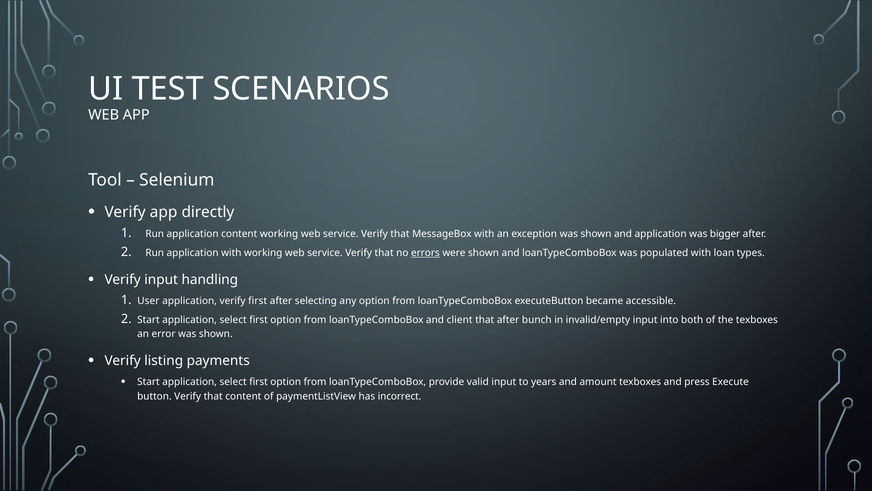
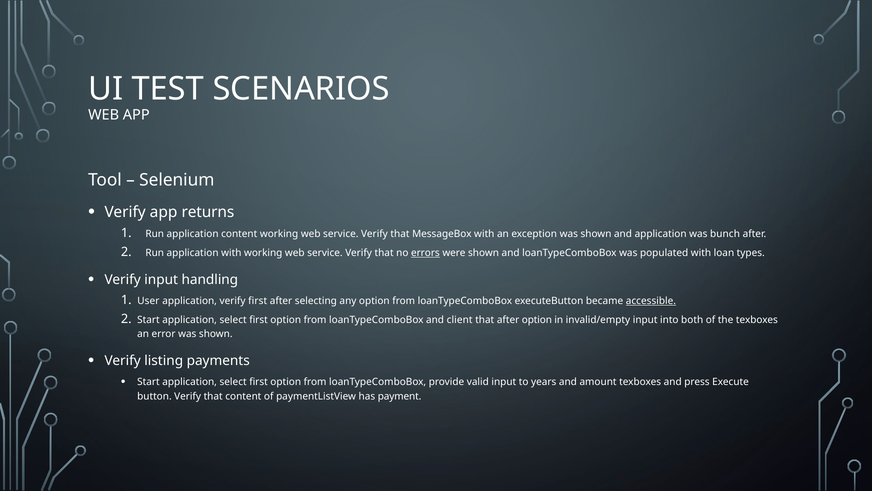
directly: directly -> returns (208, 212)
bigger: bigger -> bunch (725, 234)
accessible underline: none -> present (651, 301)
after bunch: bunch -> option (537, 319)
incorrect: incorrect -> payment (400, 396)
